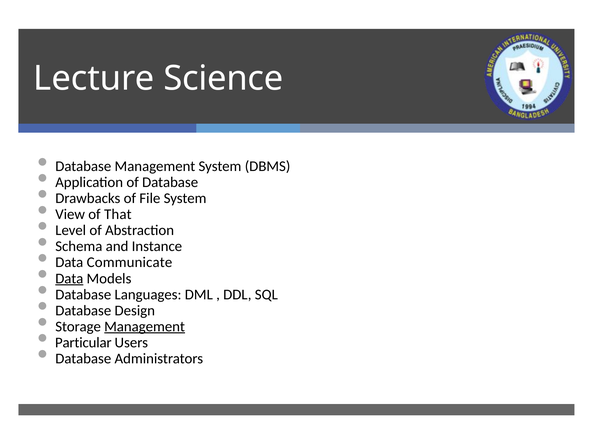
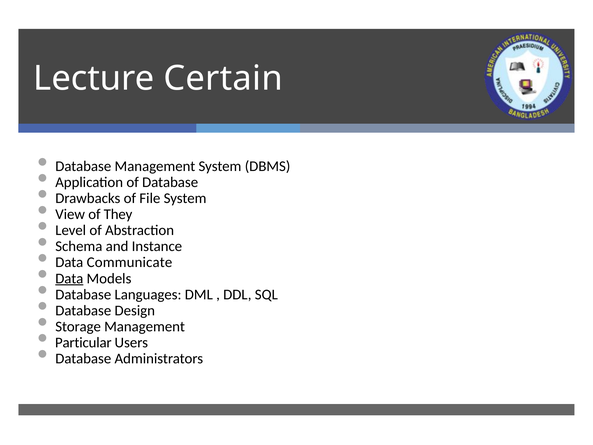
Science: Science -> Certain (223, 78)
That: That -> They (118, 214)
Management underline: present -> none (145, 326)
